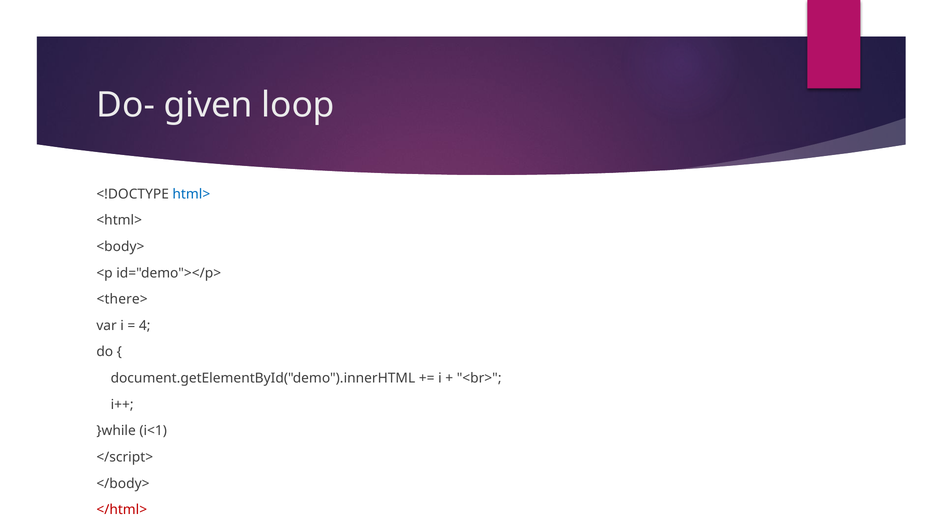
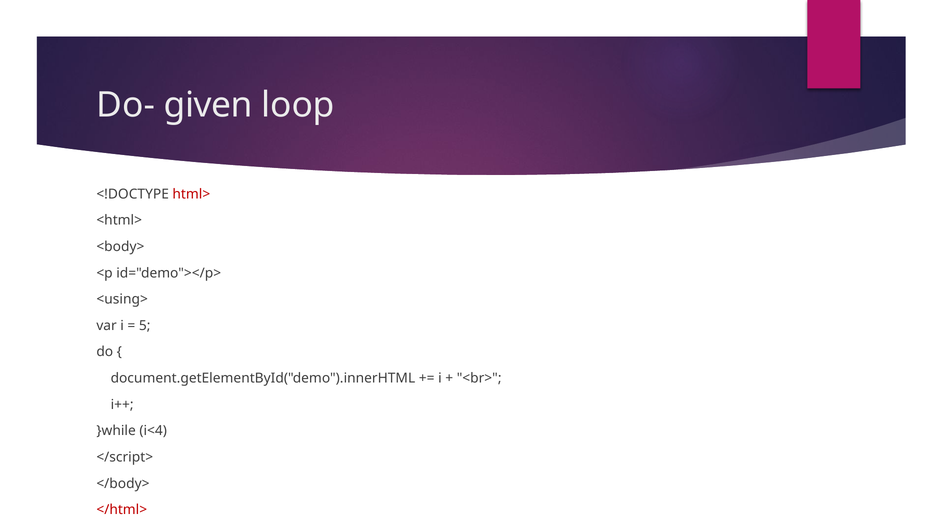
html> colour: blue -> red (191, 194)
<there>: <there> -> <using> (122, 300)
4: 4 -> 5 (145, 326)
i<1: i<1 -> i<4 (153, 431)
